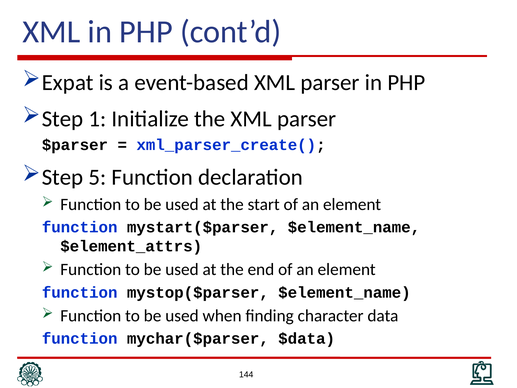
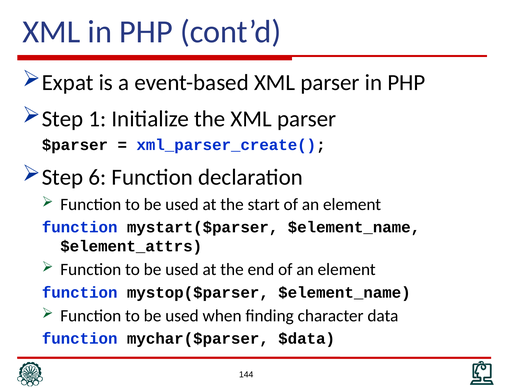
5: 5 -> 6 (97, 177)
